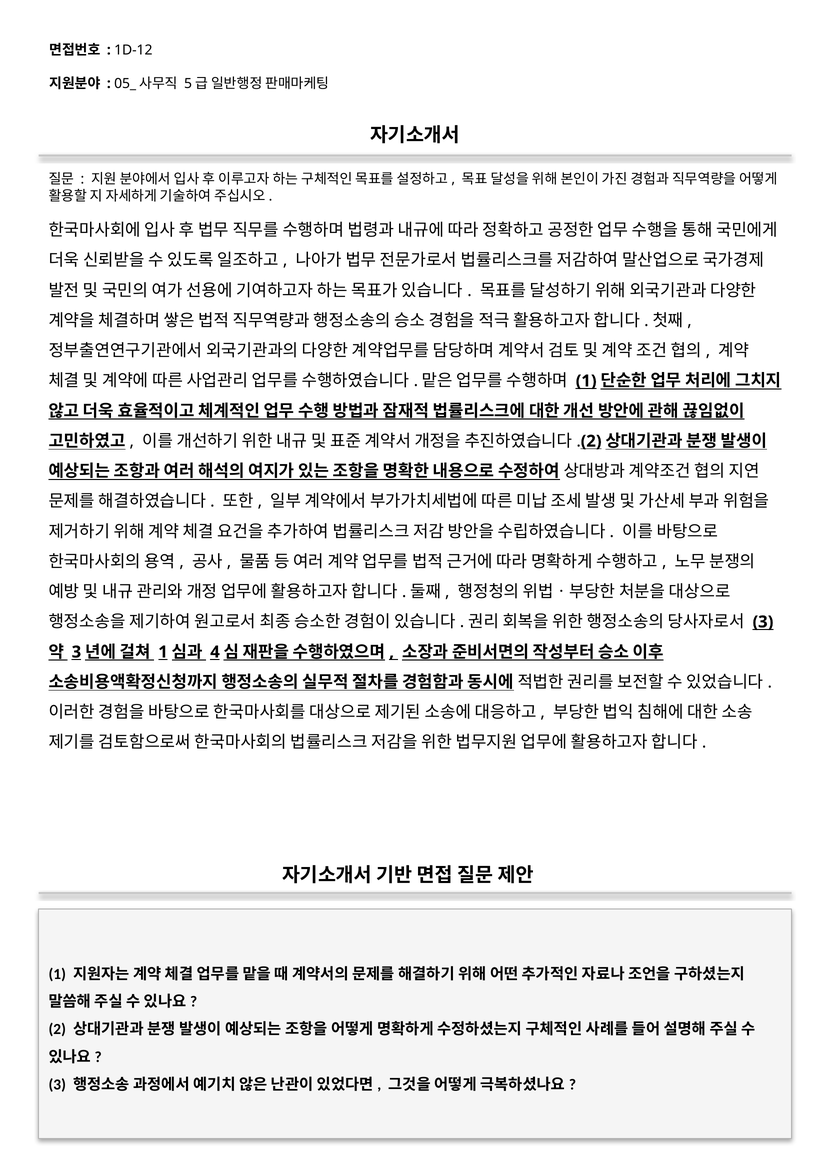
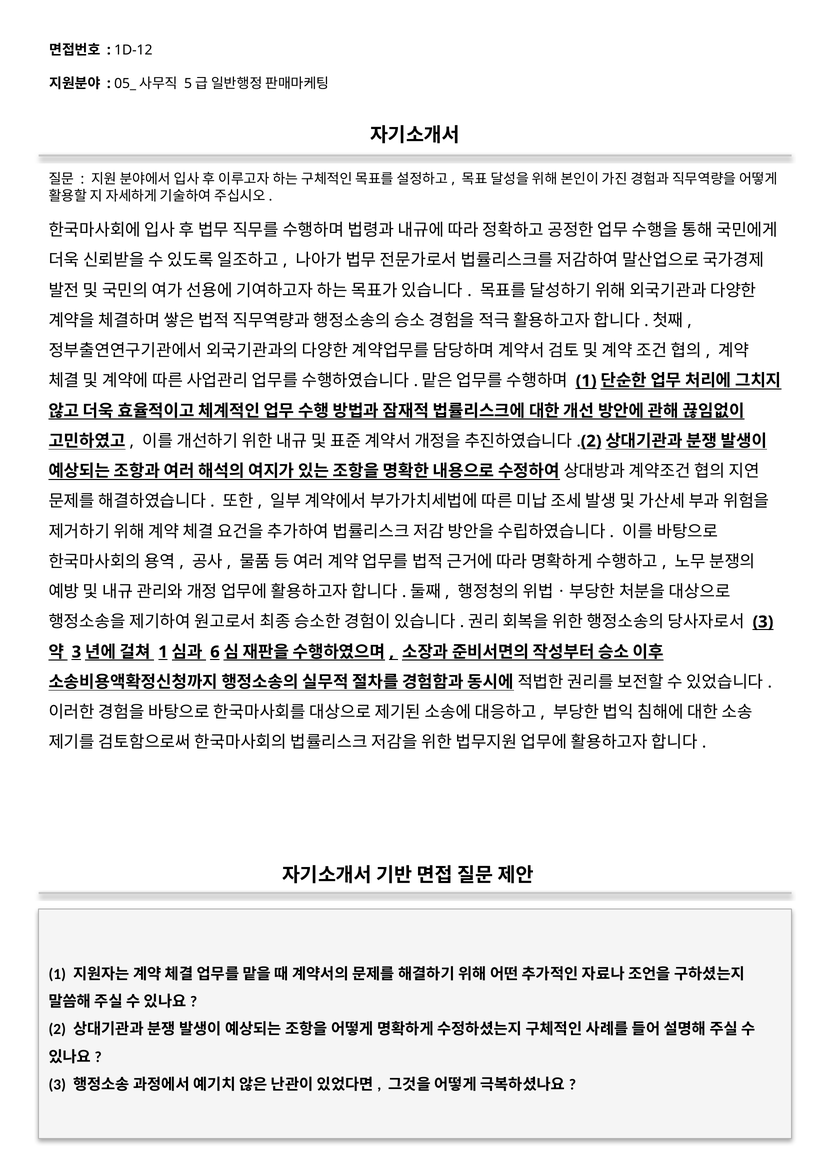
4: 4 -> 6 (215, 652)
